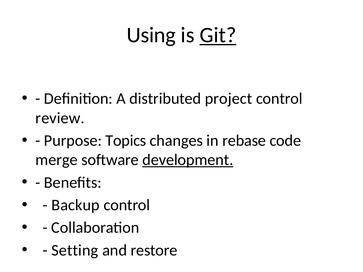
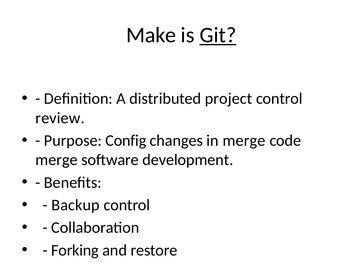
Using: Using -> Make (151, 35)
Topics: Topics -> Config (126, 141)
in rebase: rebase -> merge (244, 141)
development underline: present -> none (188, 160)
Setting: Setting -> Forking (75, 250)
